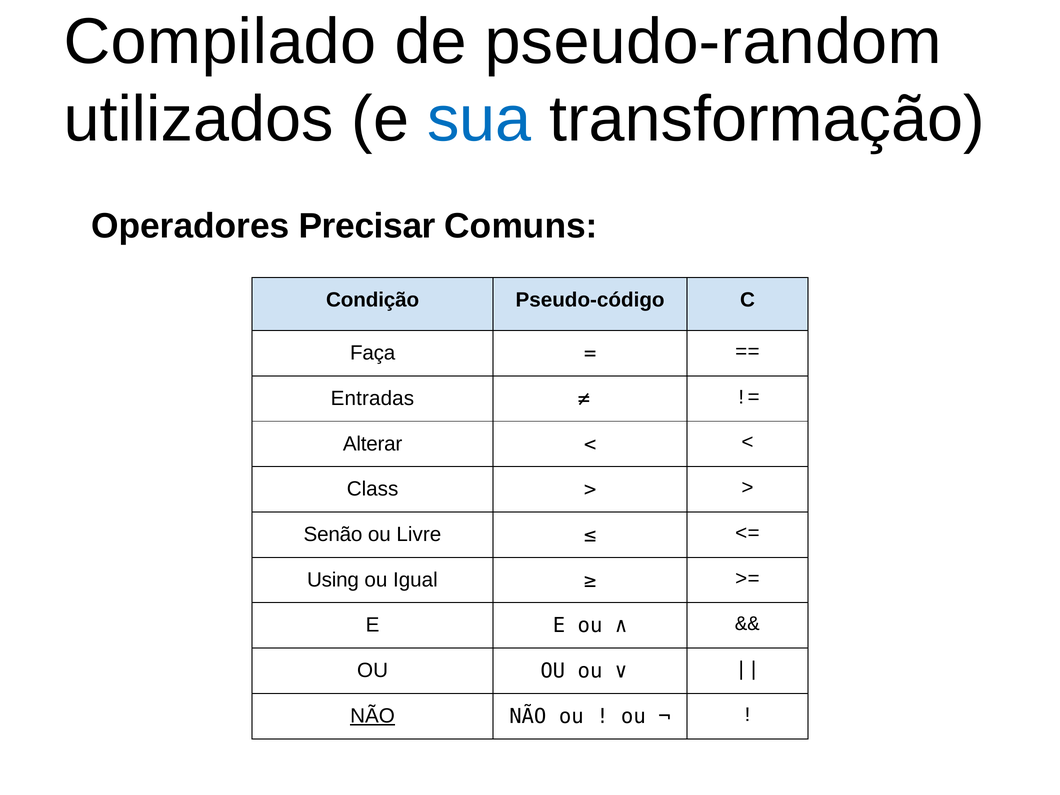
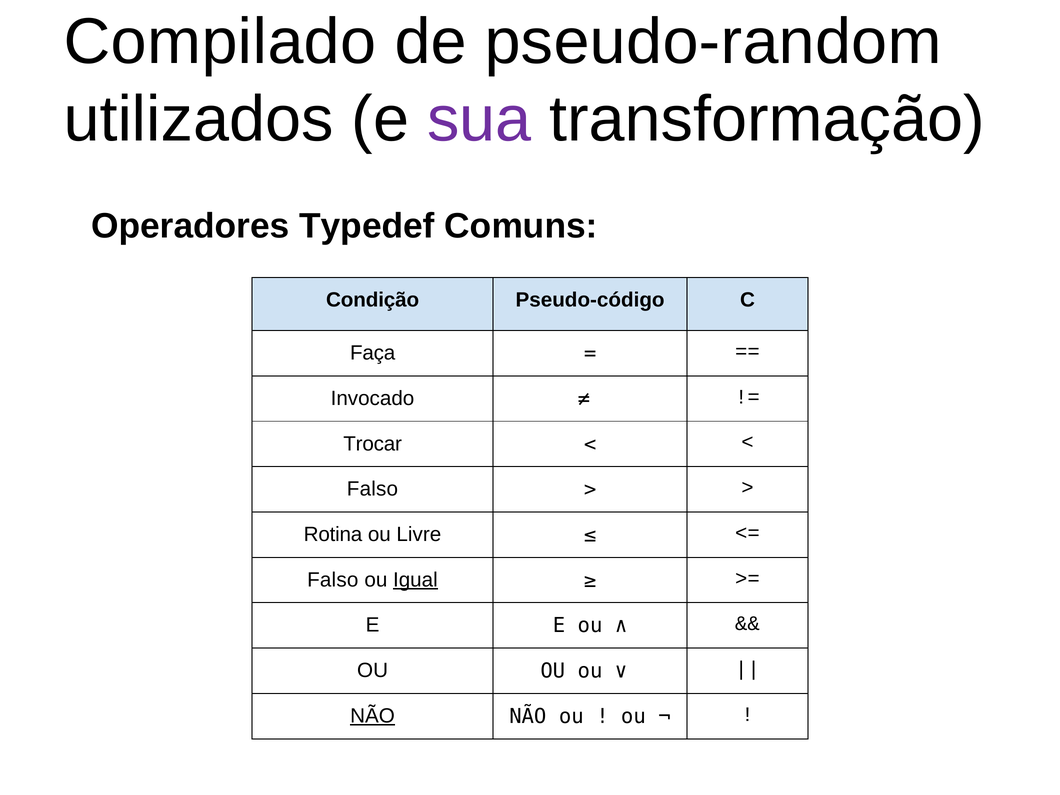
sua colour: blue -> purple (479, 119)
Precisar: Precisar -> Typedef (367, 226)
Entradas: Entradas -> Invocado (372, 398)
Alterar: Alterar -> Trocar (373, 444)
Class: Class -> Falso (372, 489)
Senão: Senão -> Rotina (333, 534)
Using: Using -> Falso (333, 580)
Igual underline: none -> present (415, 580)
